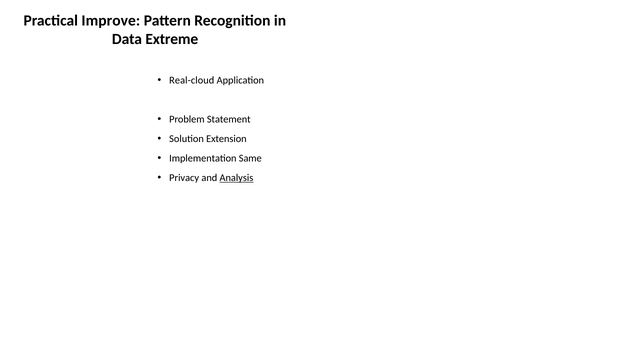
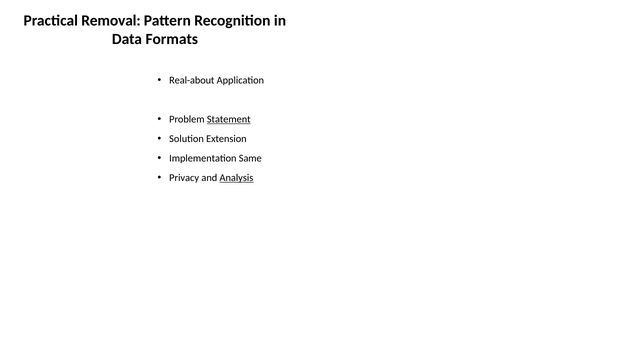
Improve: Improve -> Removal (111, 20)
Extreme: Extreme -> Formats (172, 39)
Real-cloud: Real-cloud -> Real-about (192, 80)
Statement underline: none -> present (229, 119)
